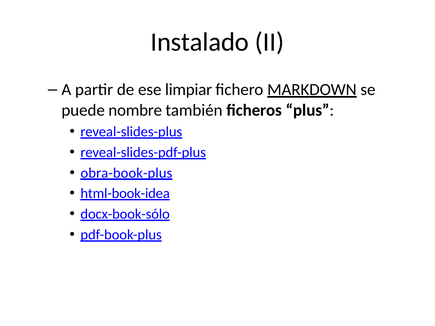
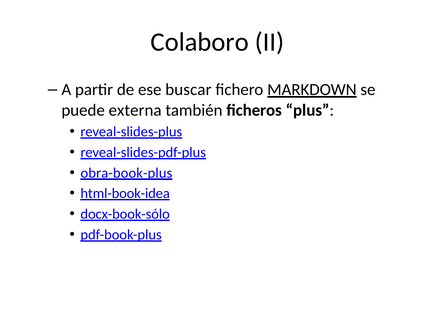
Instalado: Instalado -> Colaboro (200, 42)
limpiar: limpiar -> buscar (188, 90)
nombre: nombre -> externa (135, 110)
